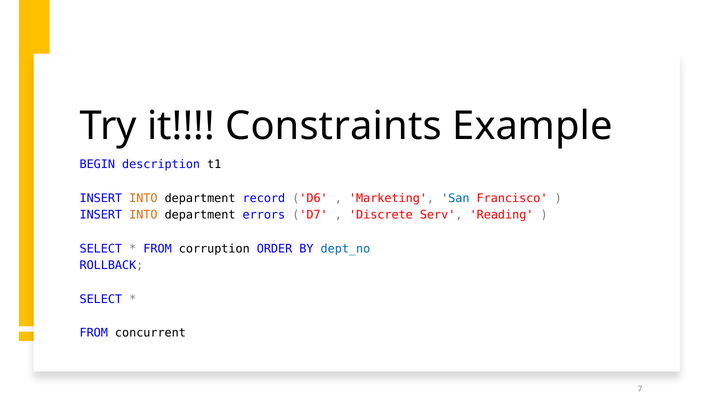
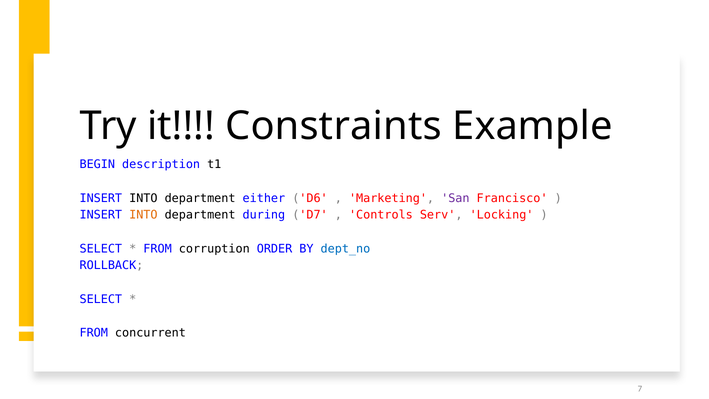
INTO colour: orange -> black (143, 198)
record: record -> either (264, 198)
San colour: blue -> purple (455, 198)
errors: errors -> during (264, 215)
Discrete: Discrete -> Controls (381, 215)
Reading: Reading -> Locking (502, 215)
